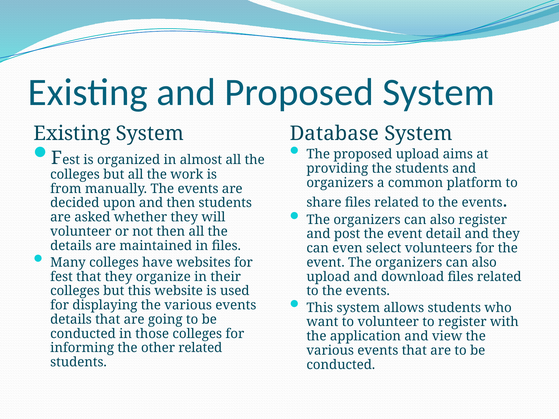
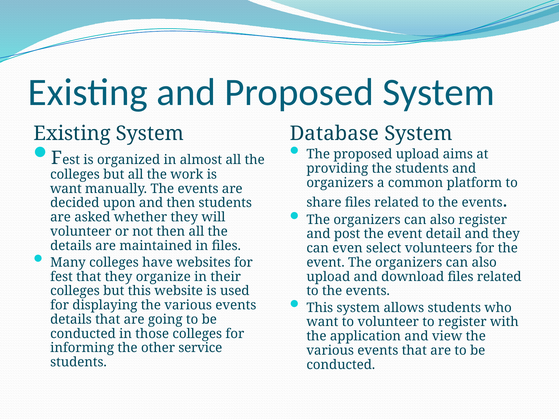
from: from -> want (66, 189)
other related: related -> service (200, 348)
